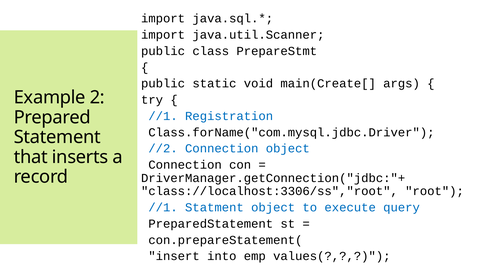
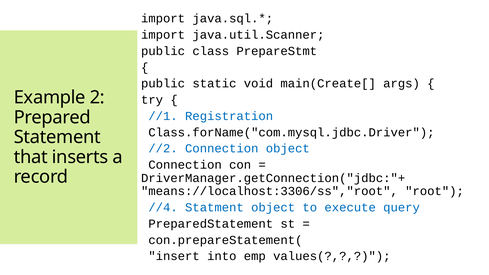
class://localhost:3306/ss","root: class://localhost:3306/ss","root -> means://localhost:3306/ss","root (269, 191)
//1: //1 -> //4 (163, 208)
